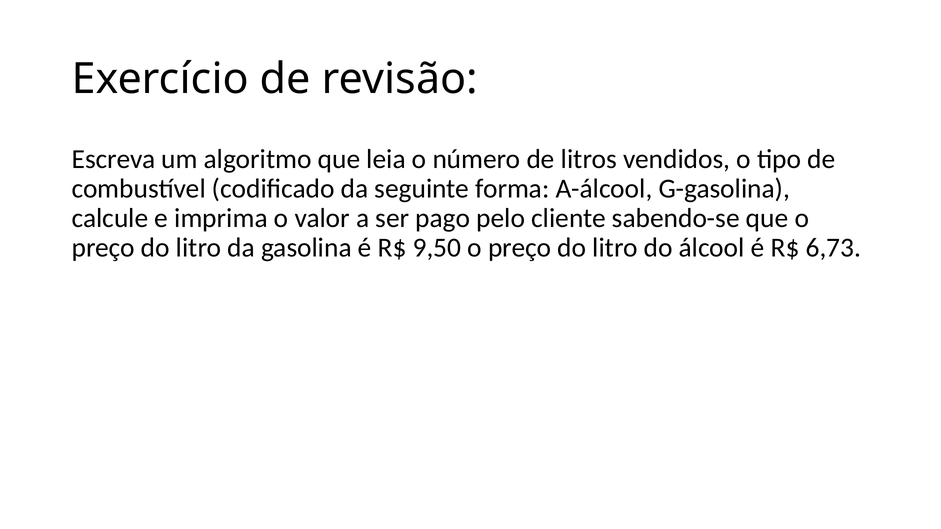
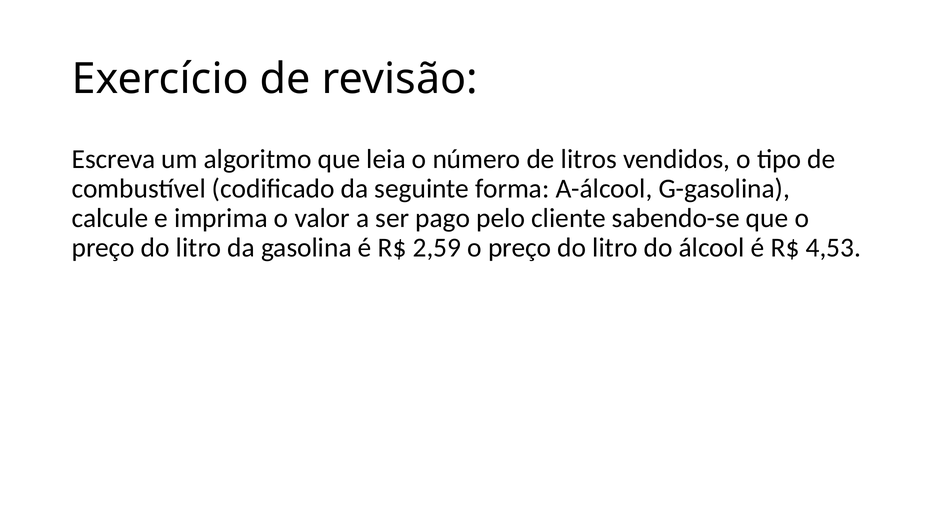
9,50: 9,50 -> 2,59 (437, 248)
6,73: 6,73 -> 4,53 (833, 248)
